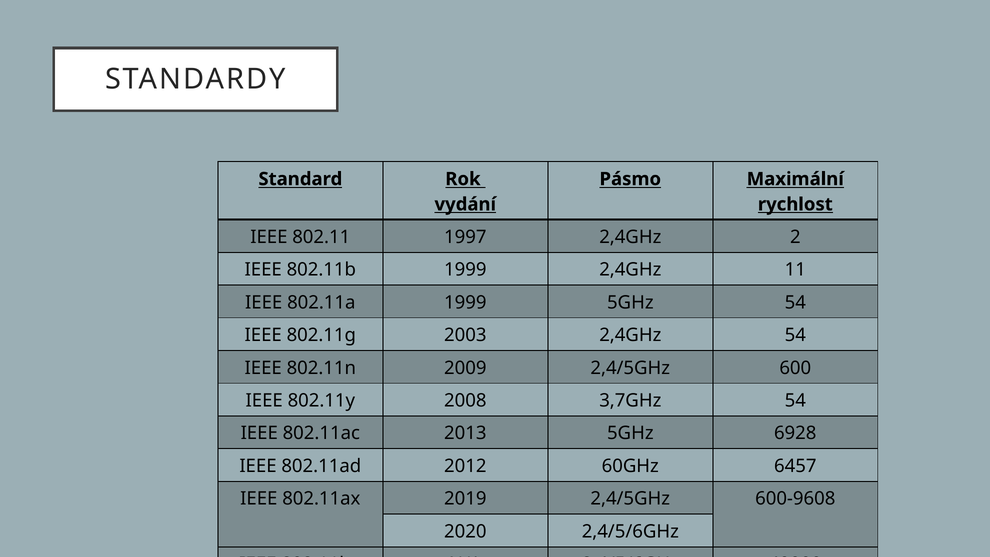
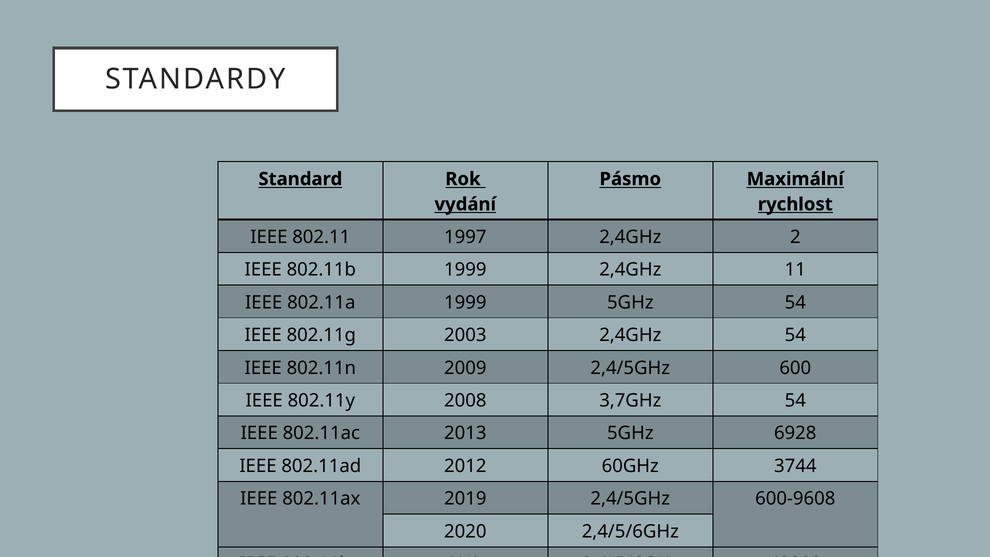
6457: 6457 -> 3744 (795, 466)
